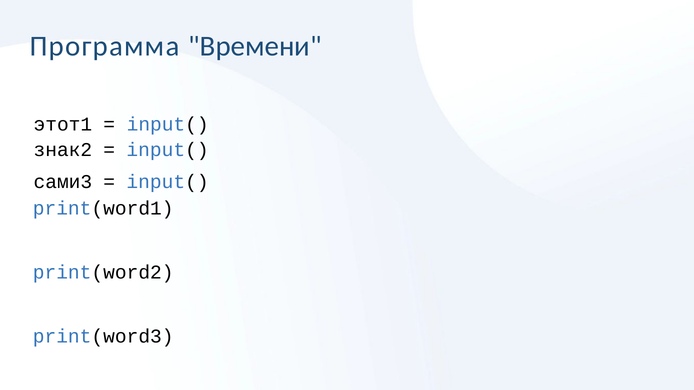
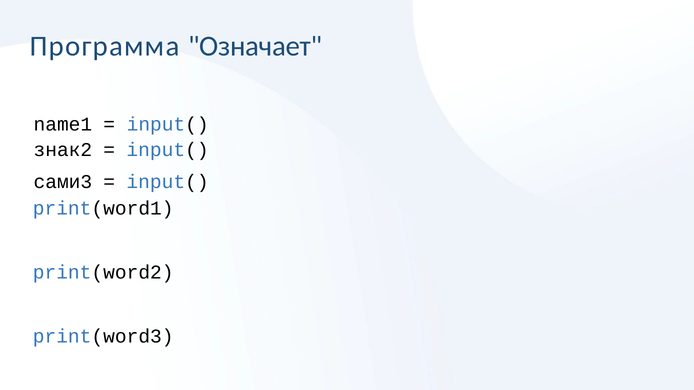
Времени: Времени -> Означает (255, 46)
этот1: этот1 -> name1 (63, 124)
